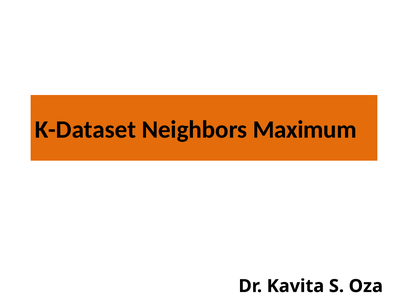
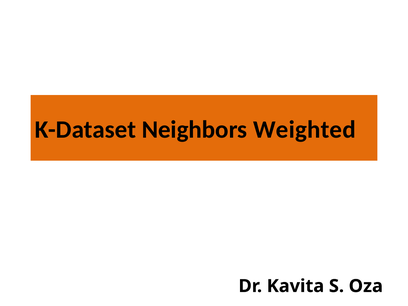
Maximum: Maximum -> Weighted (304, 130)
